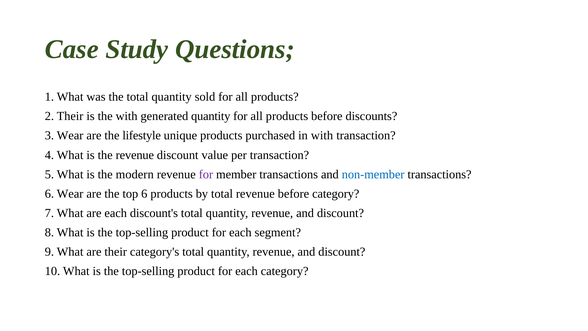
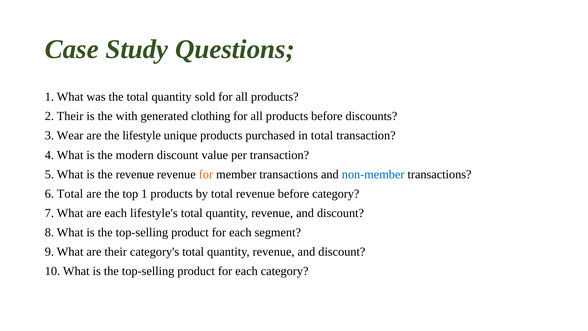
generated quantity: quantity -> clothing (211, 116)
in with: with -> total (322, 136)
the revenue: revenue -> modern (135, 155)
the modern: modern -> revenue (135, 174)
for colour: purple -> orange (206, 174)
6 Wear: Wear -> Total (70, 194)
top 6: 6 -> 1 (144, 194)
discount's: discount's -> lifestyle's (154, 213)
